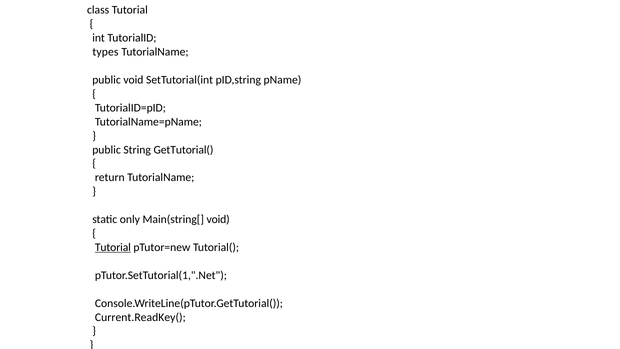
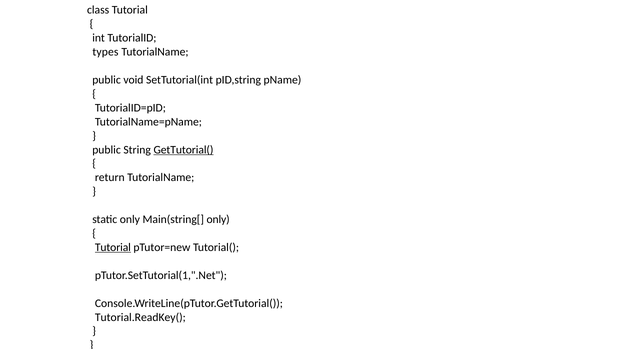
GetTutorial( underline: none -> present (183, 150)
Main(string[ void: void -> only (218, 219)
Current.ReadKey(: Current.ReadKey( -> Tutorial.ReadKey( (140, 317)
